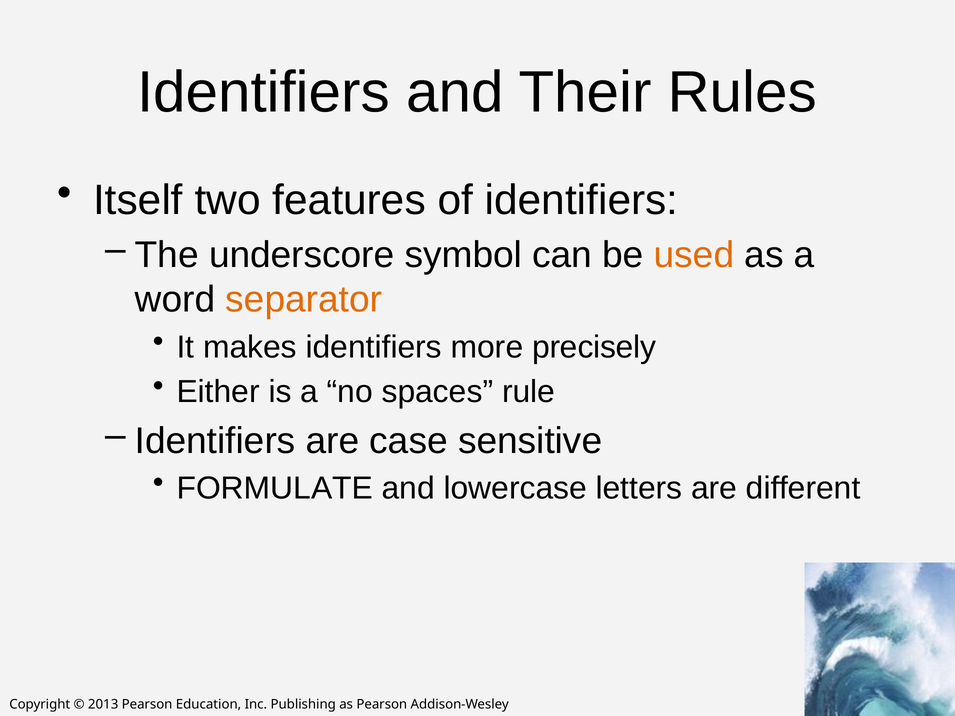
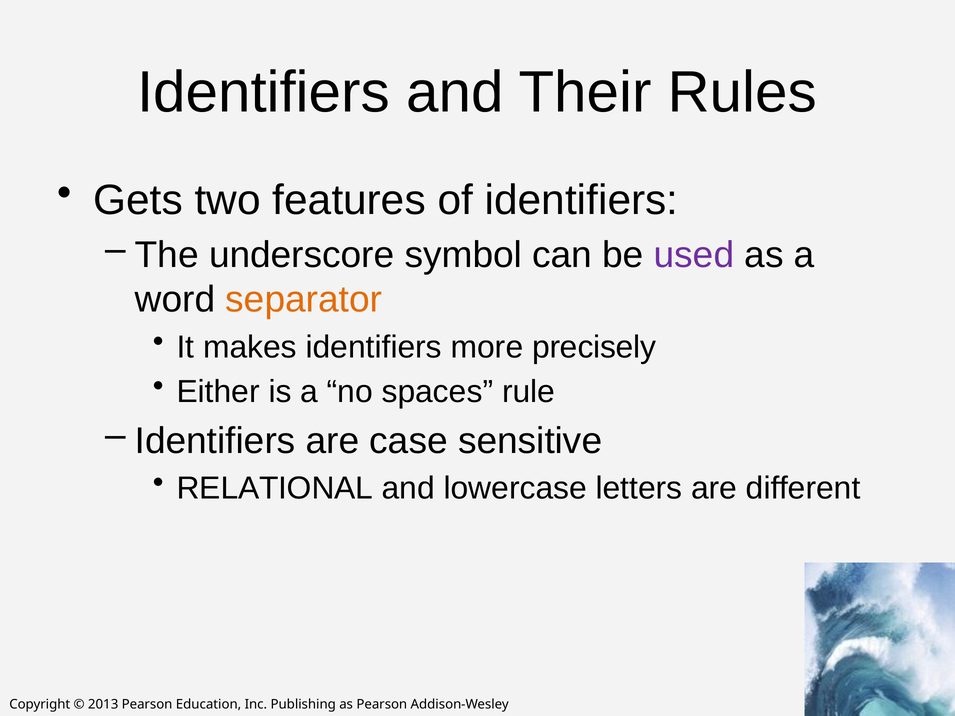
Itself: Itself -> Gets (138, 200)
used colour: orange -> purple (694, 255)
FORMULATE: FORMULATE -> RELATIONAL (275, 488)
